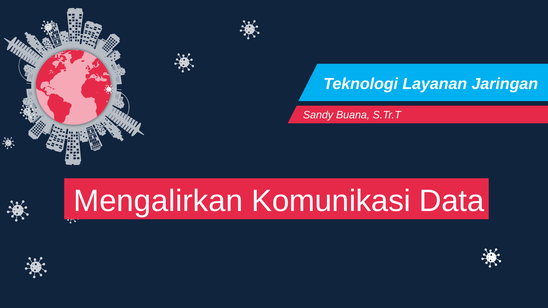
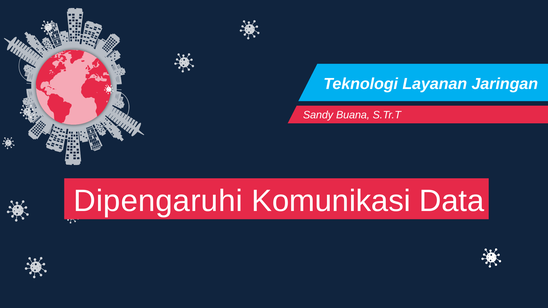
Mengalirkan: Mengalirkan -> Dipengaruhi (158, 201)
